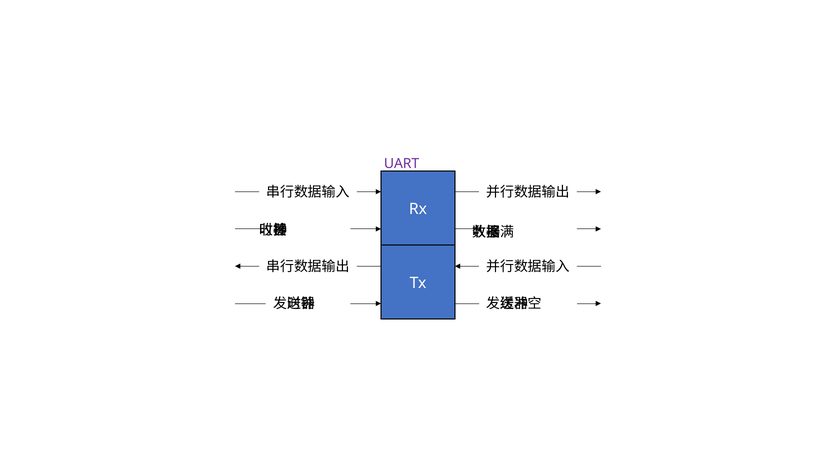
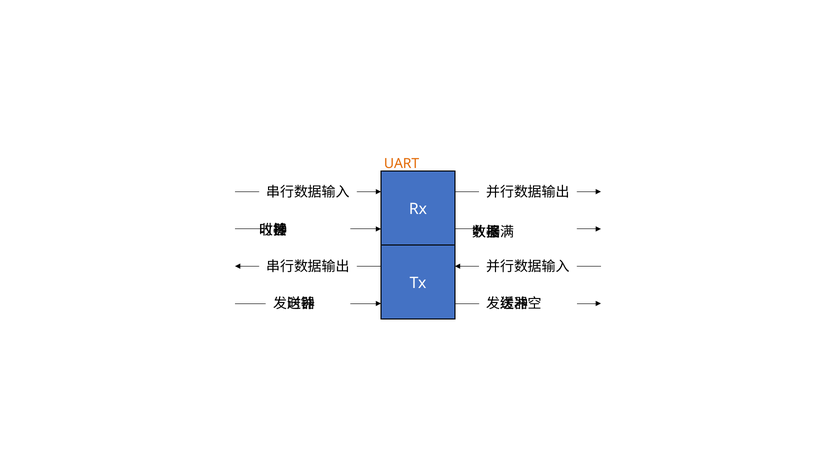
UART colour: purple -> orange (402, 164)
